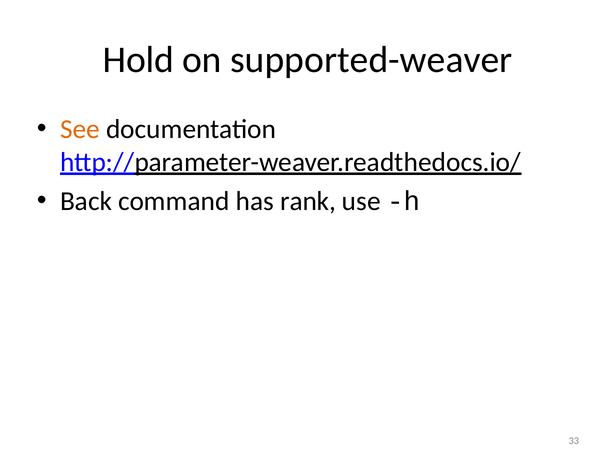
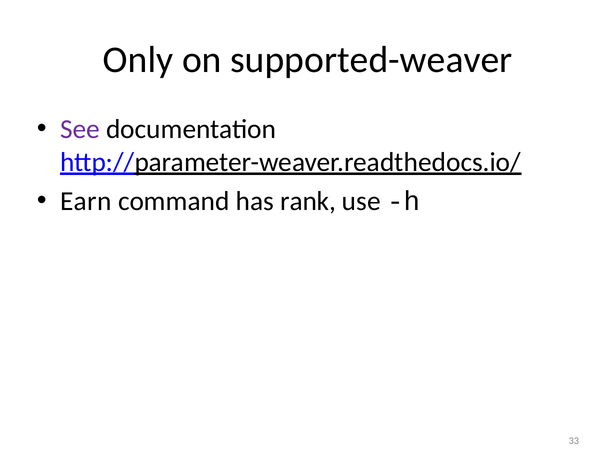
Hold: Hold -> Only (138, 60)
See colour: orange -> purple (80, 129)
Back: Back -> Earn (86, 201)
